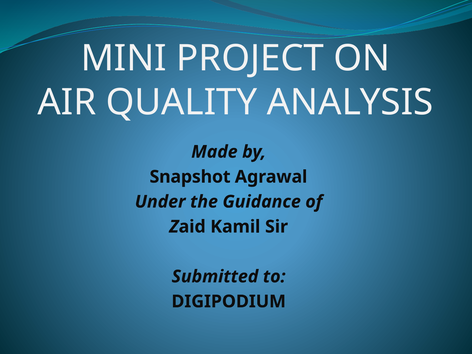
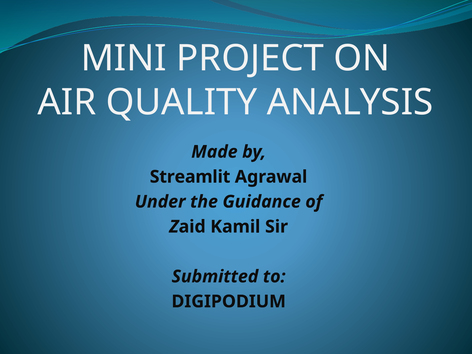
Snapshot: Snapshot -> Streamlit (190, 177)
